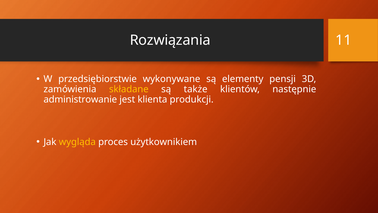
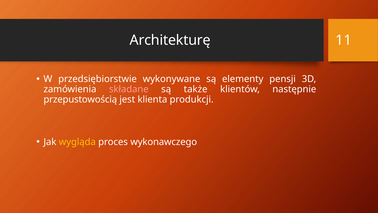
Rozwiązania: Rozwiązania -> Architekturę (170, 40)
składane colour: yellow -> pink (129, 89)
administrowanie: administrowanie -> przepustowością (80, 99)
użytkownikiem: użytkownikiem -> wykonawczego (164, 142)
